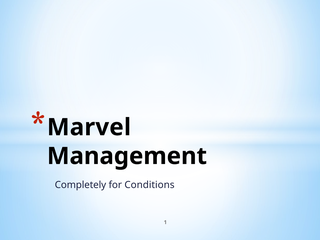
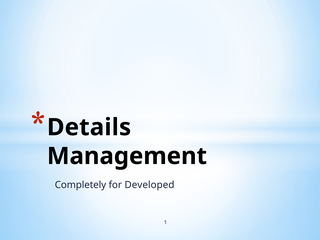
Marvel: Marvel -> Details (89, 127)
Conditions: Conditions -> Developed (149, 185)
